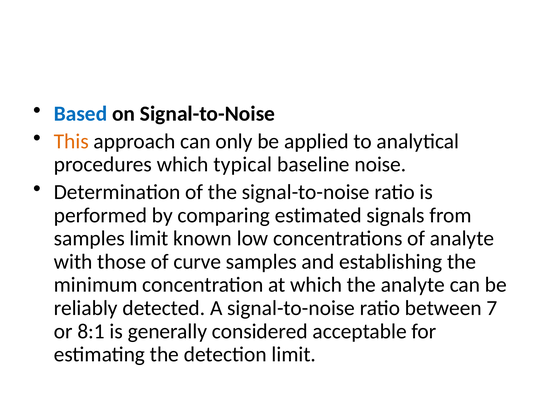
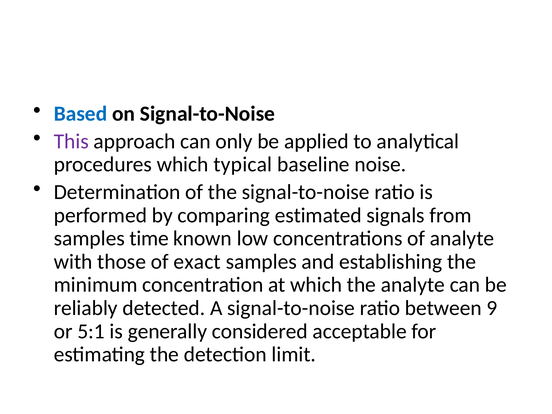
This colour: orange -> purple (71, 141)
samples limit: limit -> time (149, 239)
curve: curve -> exact (197, 262)
7: 7 -> 9 (492, 308)
8:1: 8:1 -> 5:1 (91, 331)
